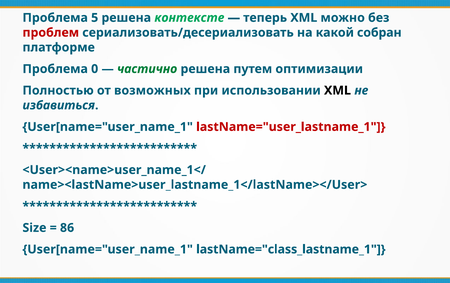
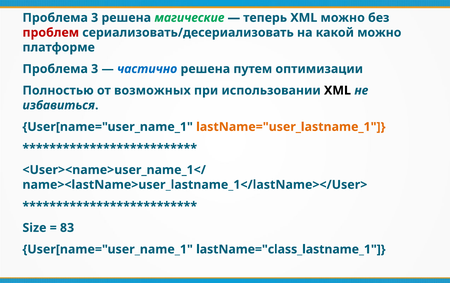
5: 5 -> 3 (95, 18)
контексте: контексте -> магические (189, 18)
какой собран: собран -> можно (379, 33)
0: 0 -> 3 (95, 69)
частично colour: green -> blue (147, 69)
lastName="user_lastname_1 colour: red -> orange (291, 127)
86: 86 -> 83 (67, 228)
